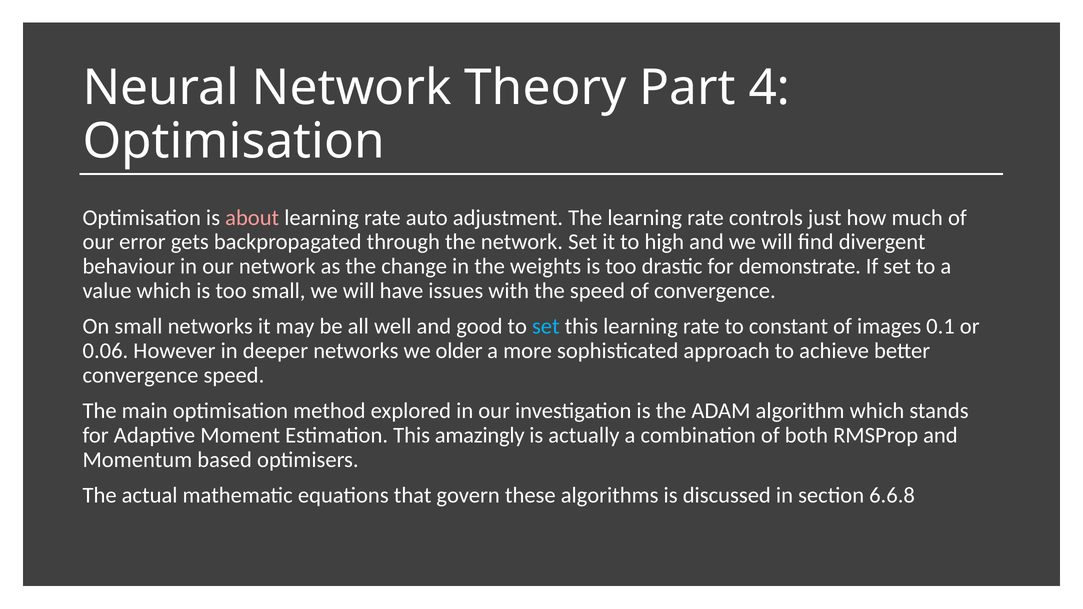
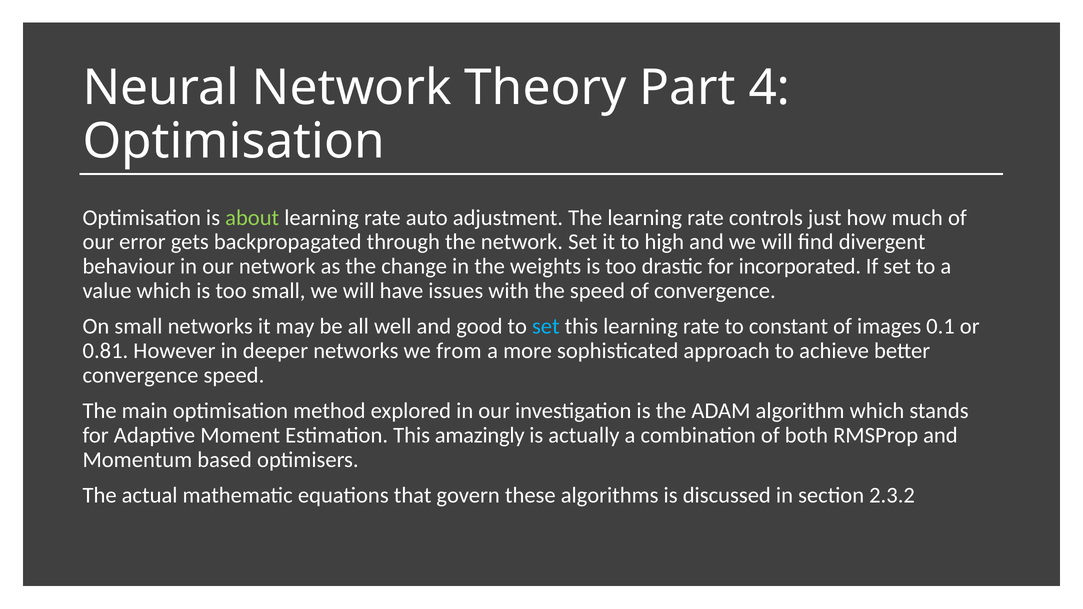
about colour: pink -> light green (252, 218)
demonstrate: demonstrate -> incorporated (800, 267)
0.06: 0.06 -> 0.81 (105, 351)
older: older -> from (459, 351)
6.6.8: 6.6.8 -> 2.3.2 (892, 496)
